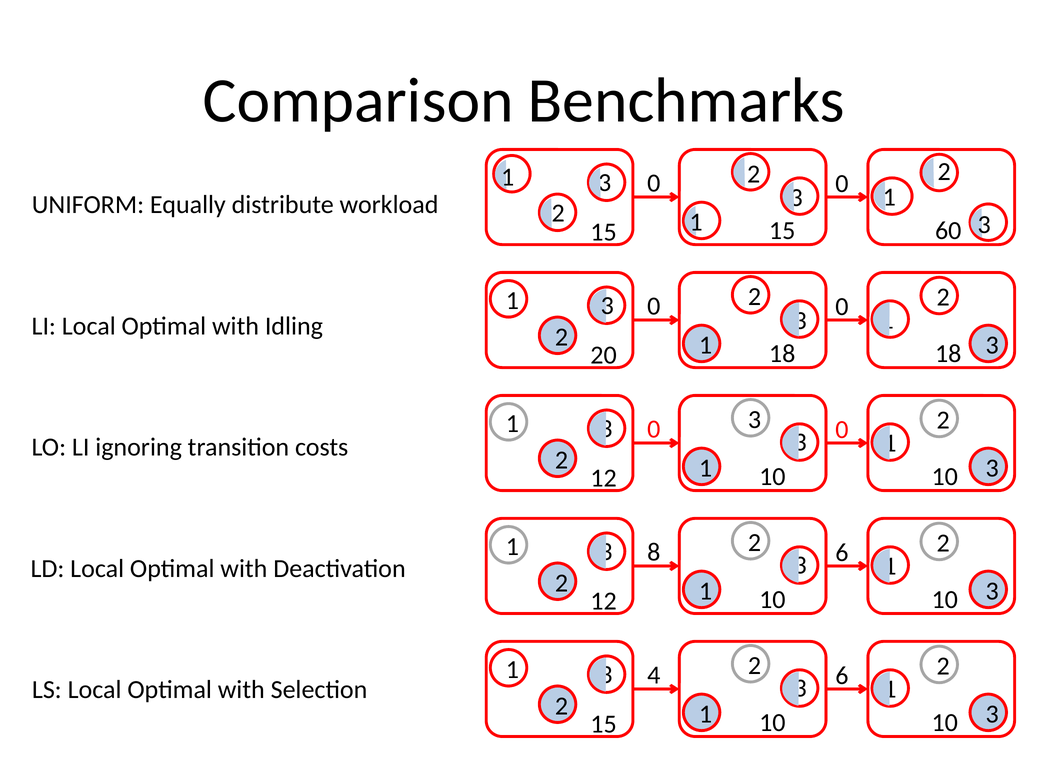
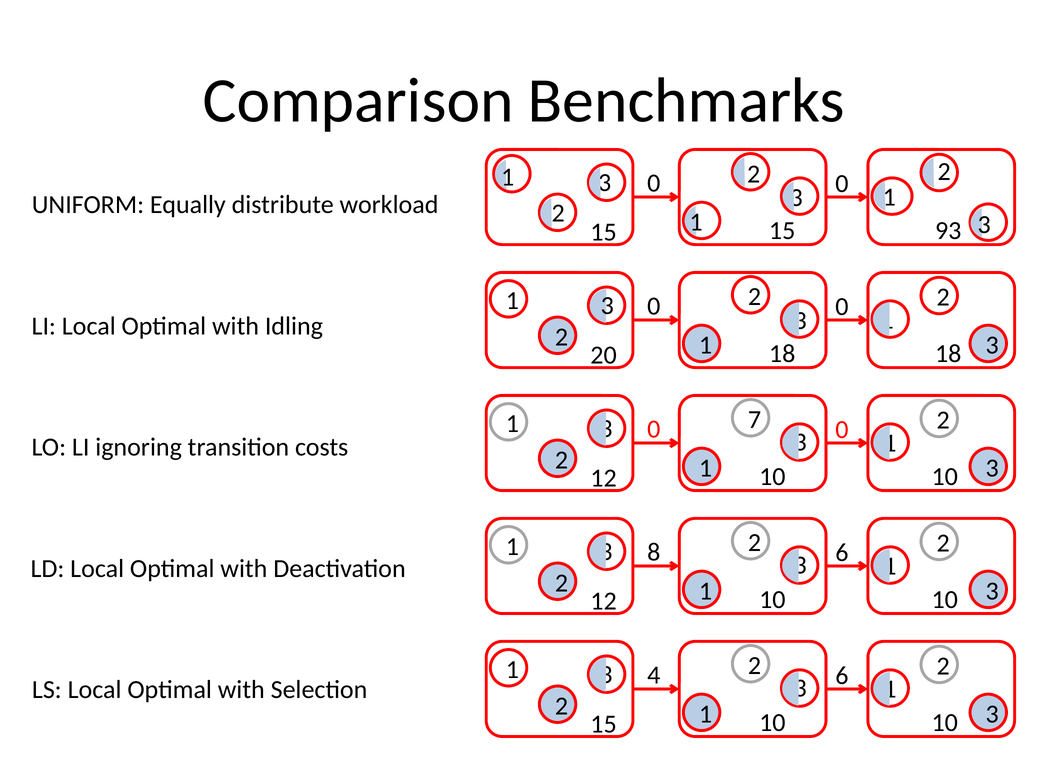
60: 60 -> 93 (948, 231)
3: 3 -> 7 (755, 420)
